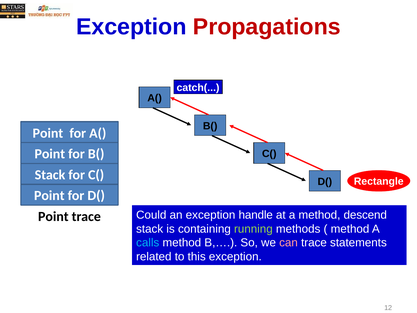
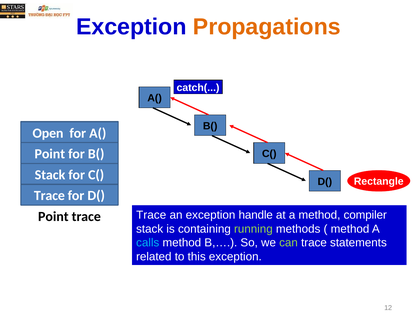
Propagations colour: red -> orange (267, 27)
Point: Point -> Open (48, 133)
Point: Point -> Trace (49, 196)
Could: Could -> Trace (151, 215)
descend: descend -> compiler (365, 215)
can colour: pink -> light green (289, 243)
